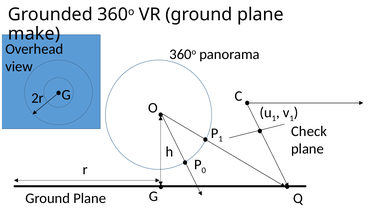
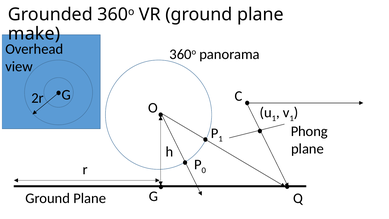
Check: Check -> Phong (309, 131)
